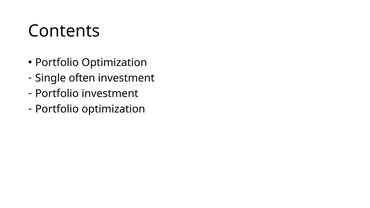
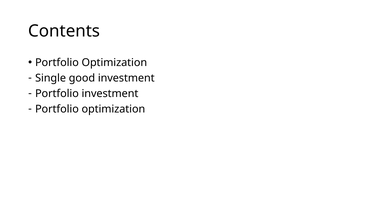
often: often -> good (82, 78)
